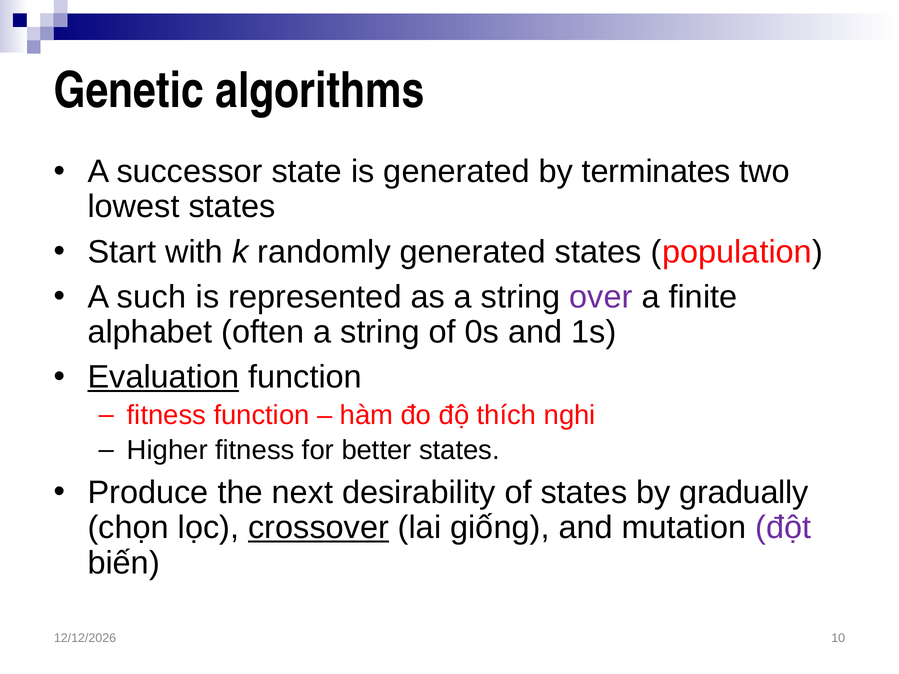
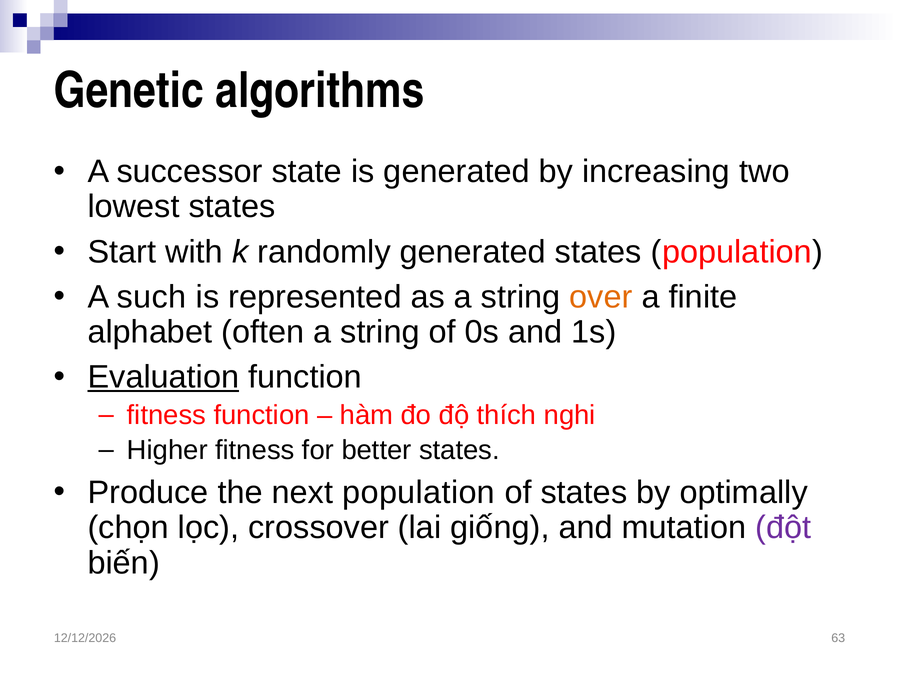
terminates: terminates -> increasing (656, 172)
over colour: purple -> orange (601, 297)
next desirability: desirability -> population (419, 493)
gradually: gradually -> optimally (744, 493)
crossover underline: present -> none (319, 528)
10: 10 -> 63 (838, 638)
